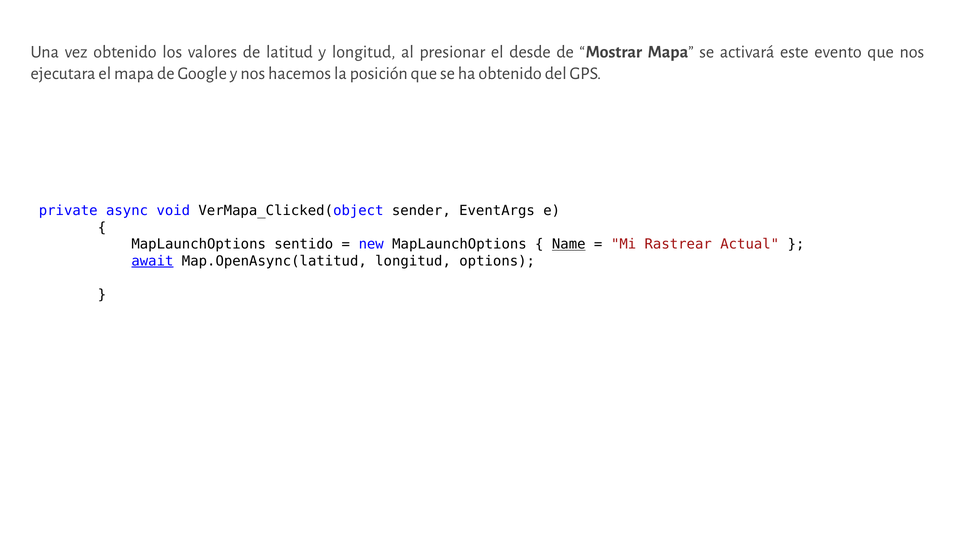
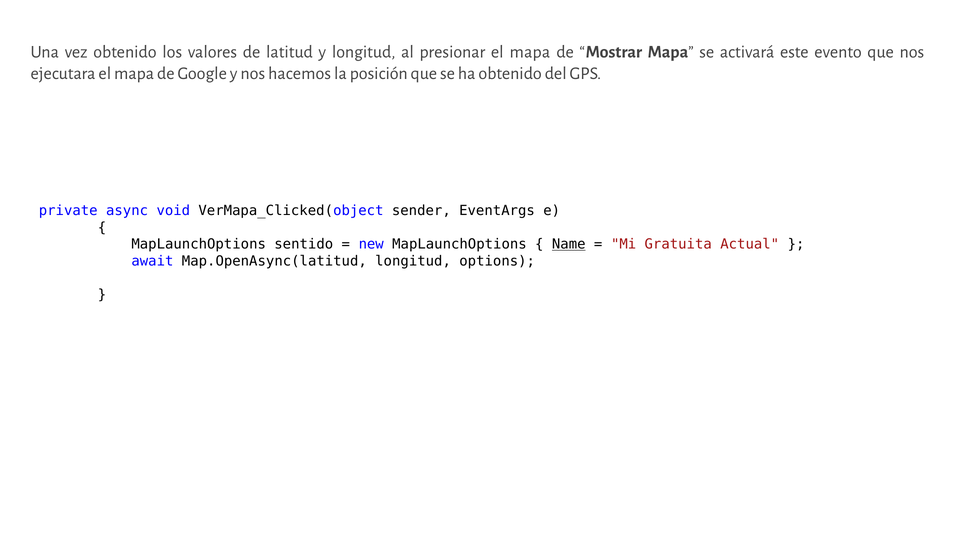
presionar el desde: desde -> mapa (530, 52)
Rastrear: Rastrear -> Gratuita (678, 244)
await underline: present -> none (152, 261)
